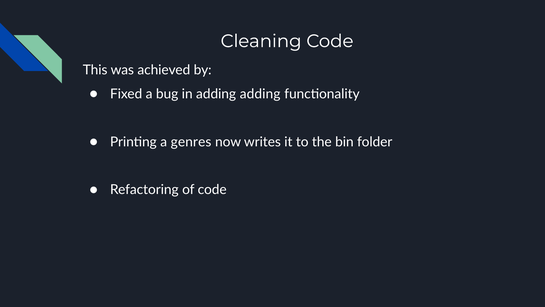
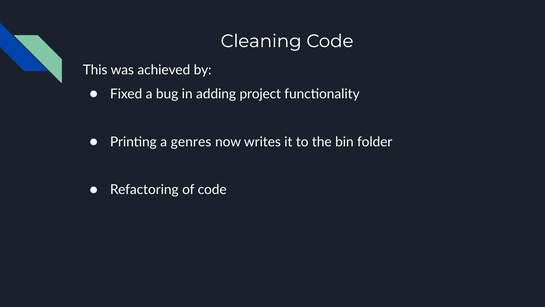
adding adding: adding -> project (260, 94)
